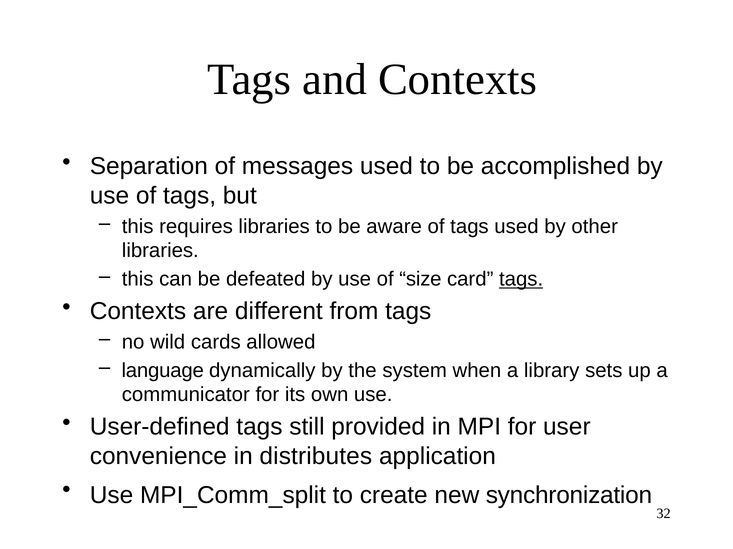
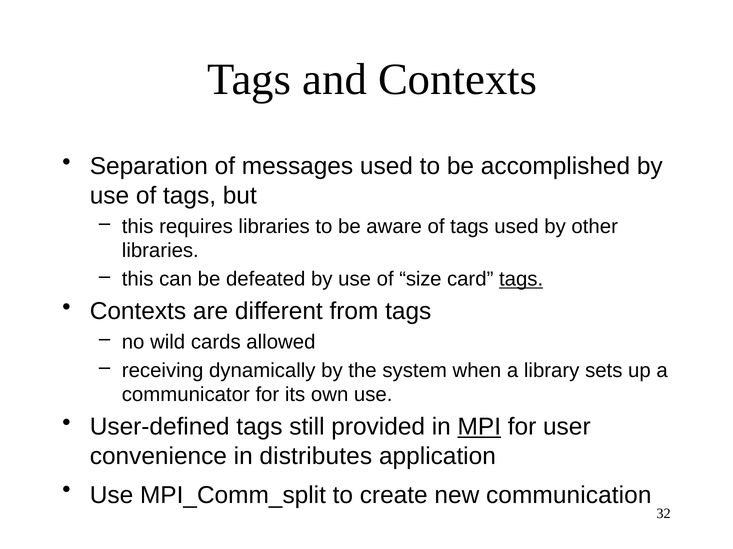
language: language -> receiving (163, 371)
MPI underline: none -> present (479, 427)
synchronization: synchronization -> communication (569, 496)
